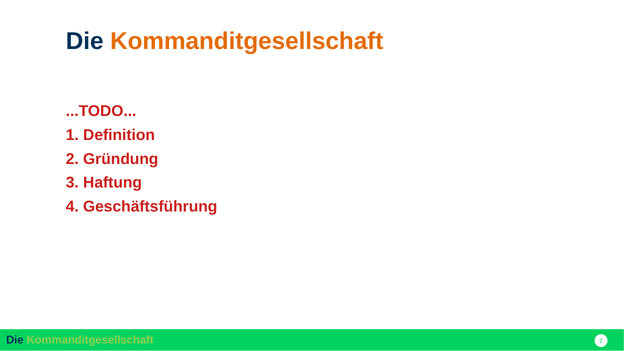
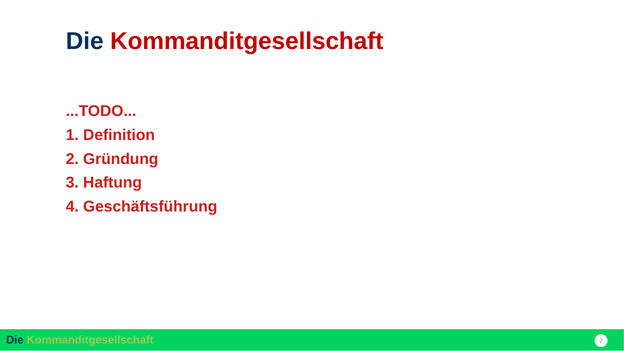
Kommanditgesellschaft colour: orange -> red (247, 41)
